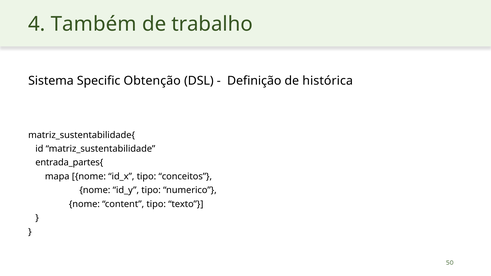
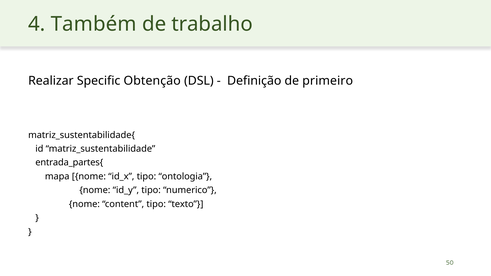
Sistema: Sistema -> Realizar (51, 81)
histórica: histórica -> primeiro (328, 81)
conceitos: conceitos -> ontologia (185, 177)
